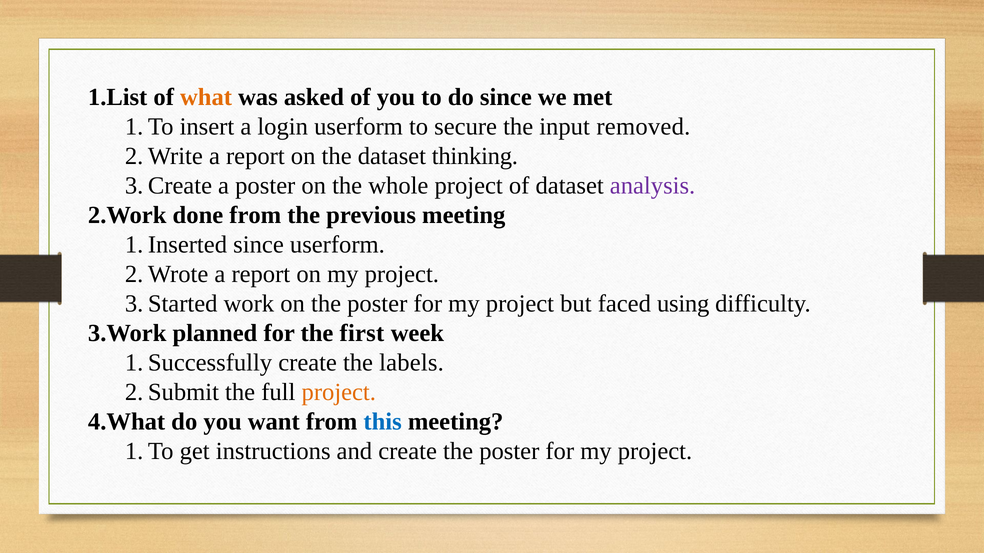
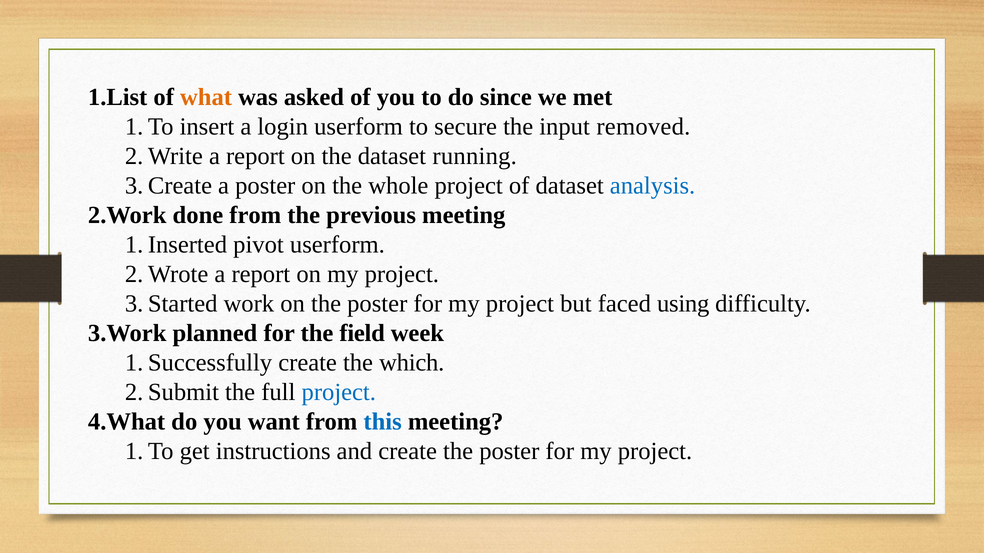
thinking: thinking -> running (475, 156)
analysis colour: purple -> blue (653, 186)
since: since -> pivot (259, 245)
first: first -> field (362, 334)
labels: labels -> which (412, 363)
project colour: orange -> blue (339, 393)
